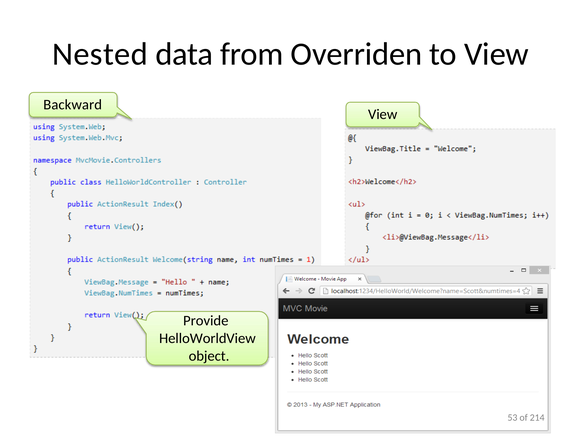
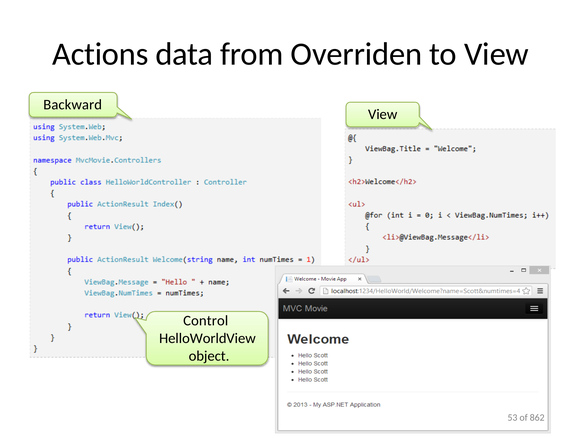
Nested: Nested -> Actions (100, 54)
Provide: Provide -> Control (206, 321)
214: 214 -> 862 (537, 418)
